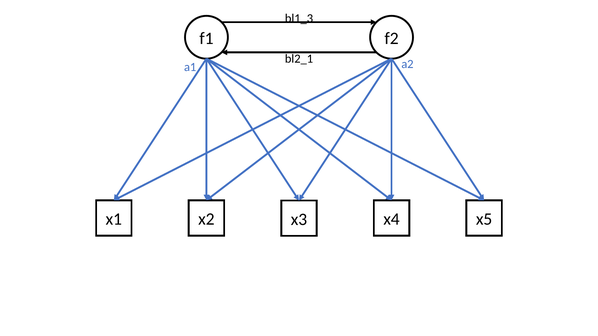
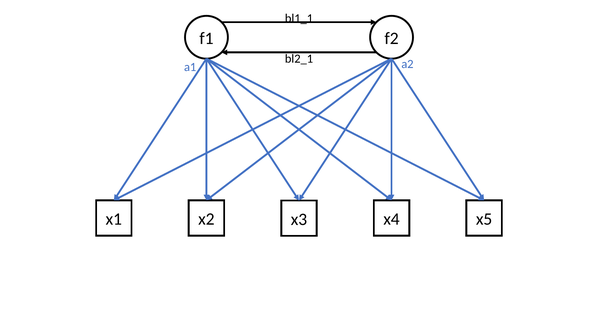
bl1_3: bl1_3 -> bl1_1 (299, 19)
